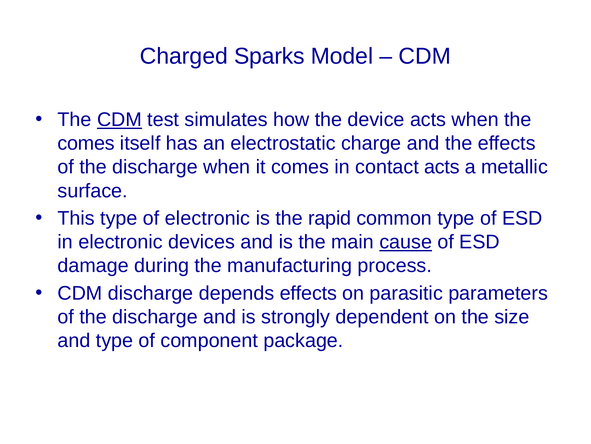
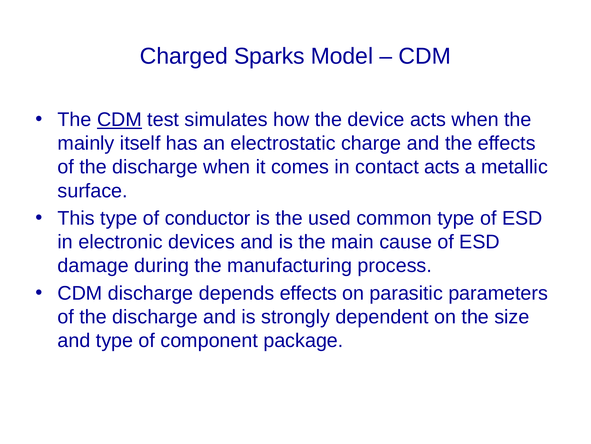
comes: comes -> mainly (86, 143)
of electronic: electronic -> conductor (208, 218)
rapid: rapid -> used (330, 218)
cause underline: present -> none (406, 242)
